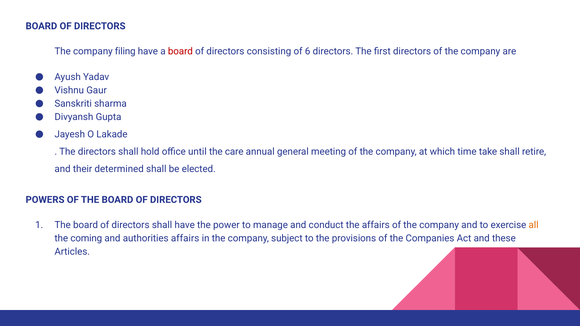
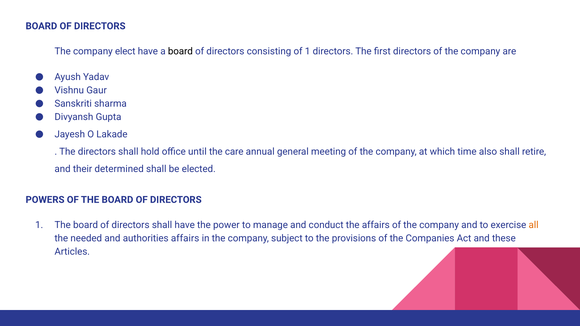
filing: filing -> elect (125, 52)
board colour: red -> black (180, 52)
of 6: 6 -> 1 (308, 52)
take: take -> also (488, 152)
coming: coming -> needed (86, 239)
